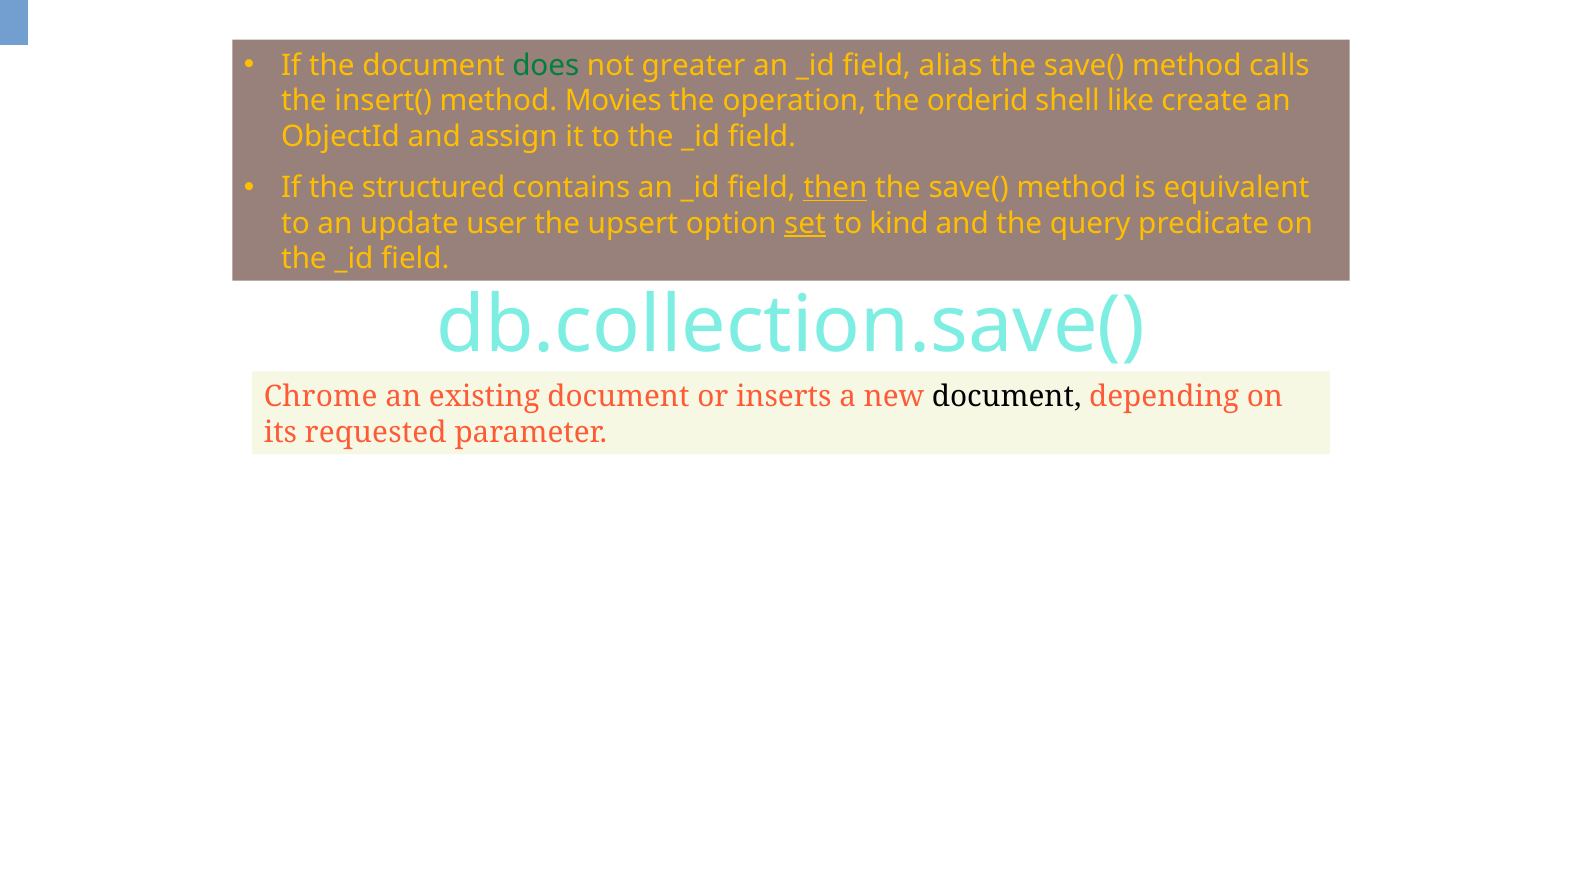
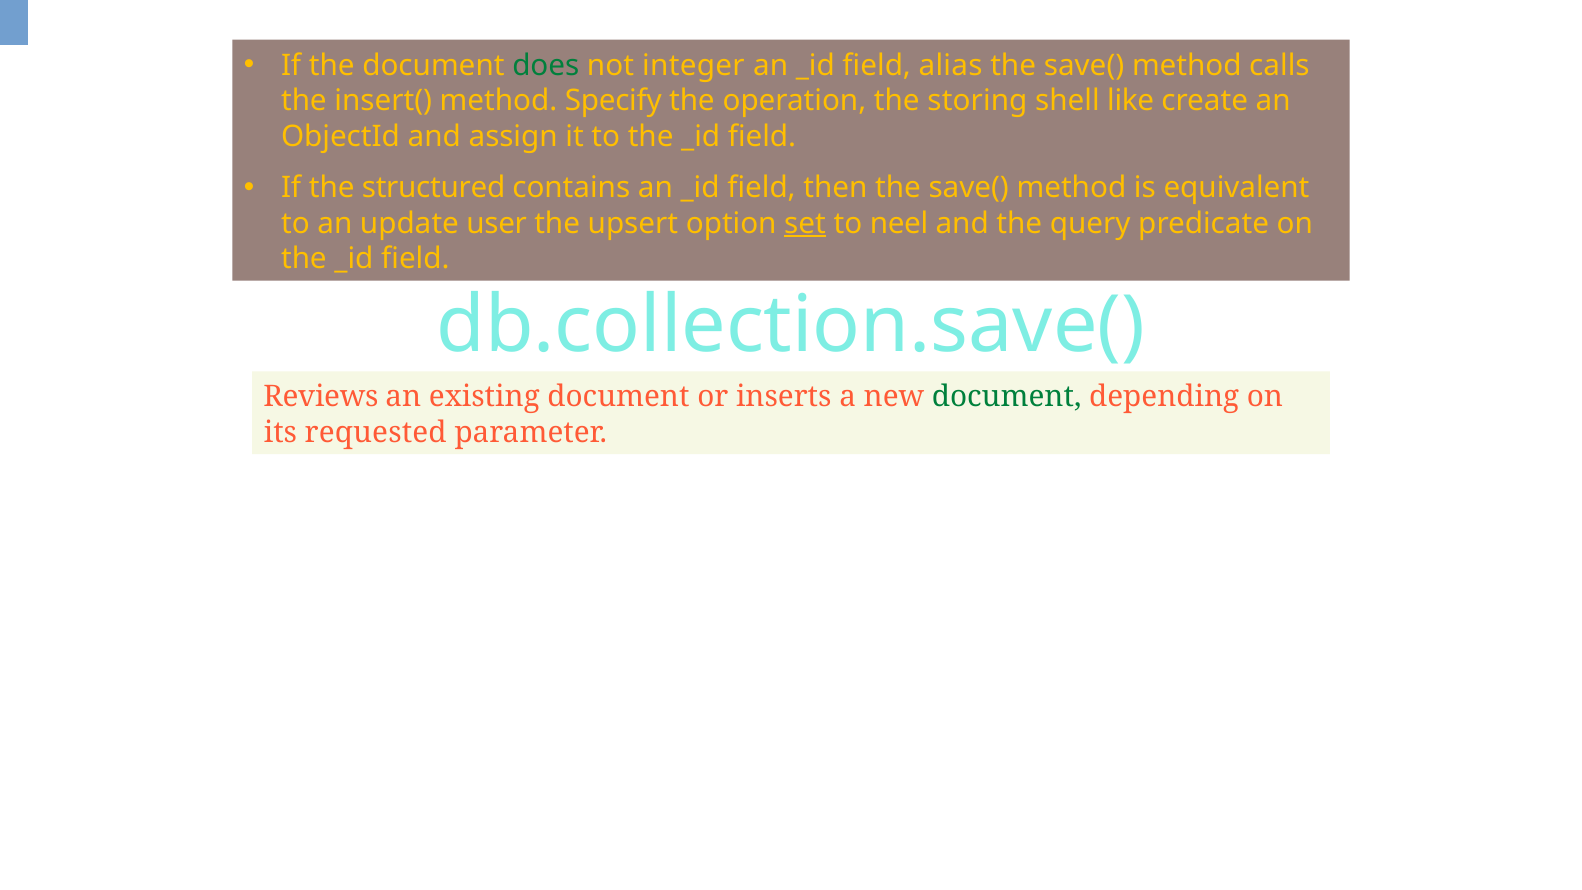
greater: greater -> integer (693, 65)
Movies: Movies -> Specify (613, 101)
orderid: orderid -> storing (977, 101)
then underline: present -> none (835, 188)
kind: kind -> neel (899, 223)
Chrome: Chrome -> Reviews (321, 397)
document colour: black -> green (1007, 397)
